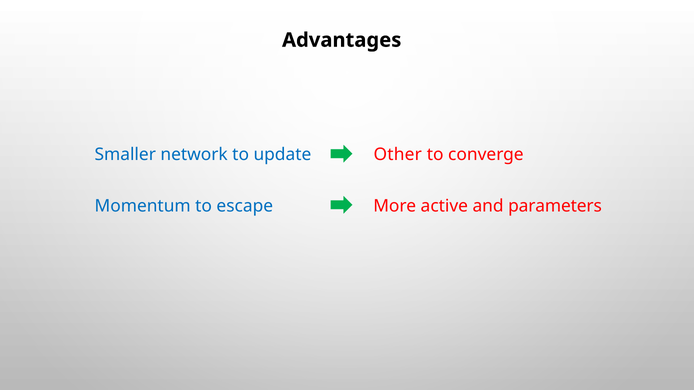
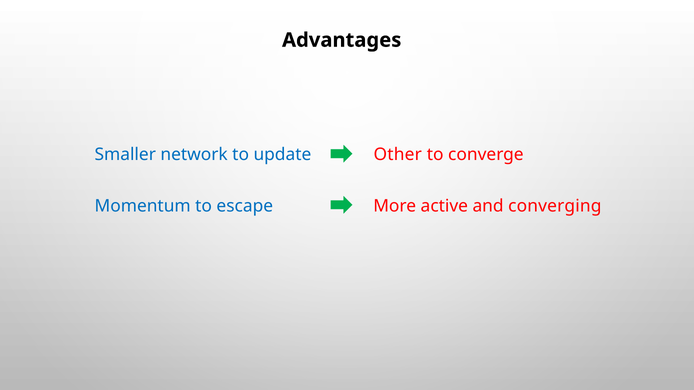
parameters: parameters -> converging (555, 206)
